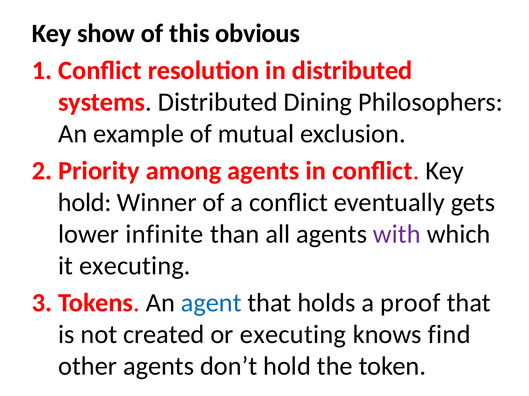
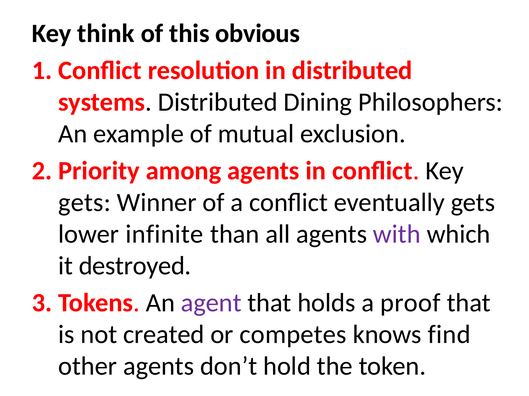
show: show -> think (106, 33)
hold: hold -> gets (84, 203)
it executing: executing -> destroyed (135, 266)
agent colour: blue -> purple (211, 303)
or executing: executing -> competes (293, 335)
